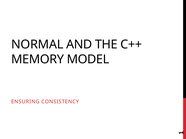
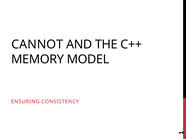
NORMAL: NORMAL -> CANNOT (37, 45)
